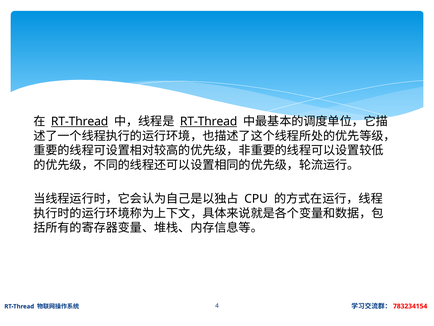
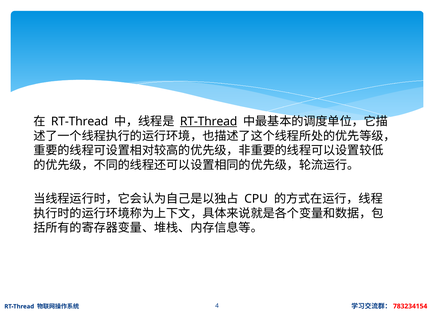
RT-Thread underline: present -> none (80, 121)
